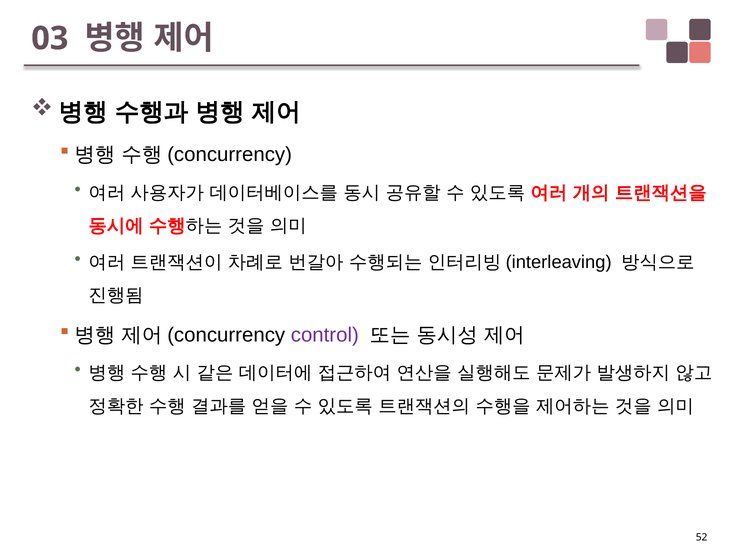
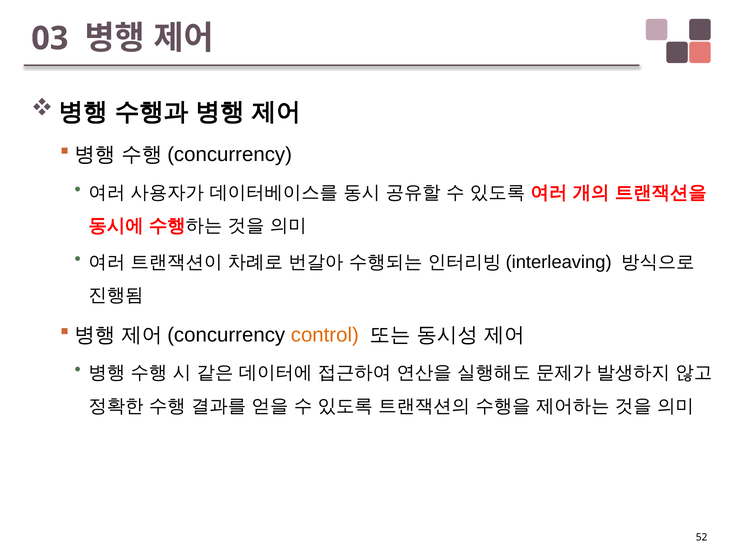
control colour: purple -> orange (325, 335)
